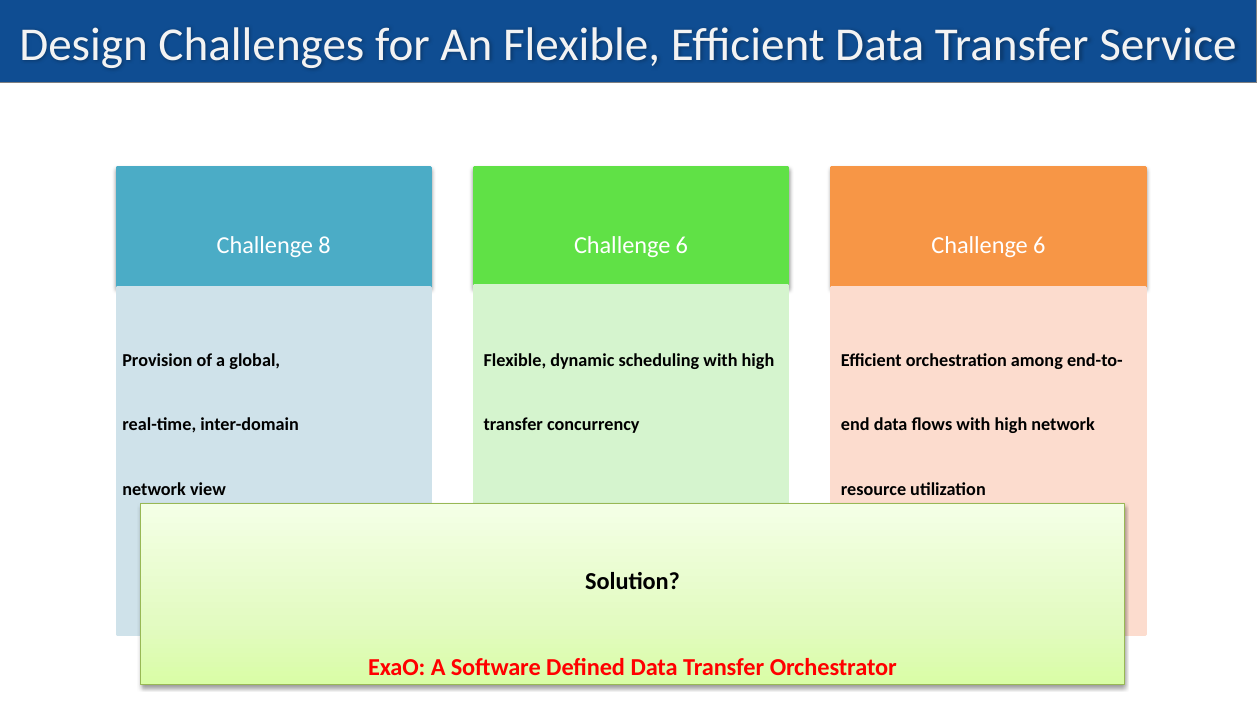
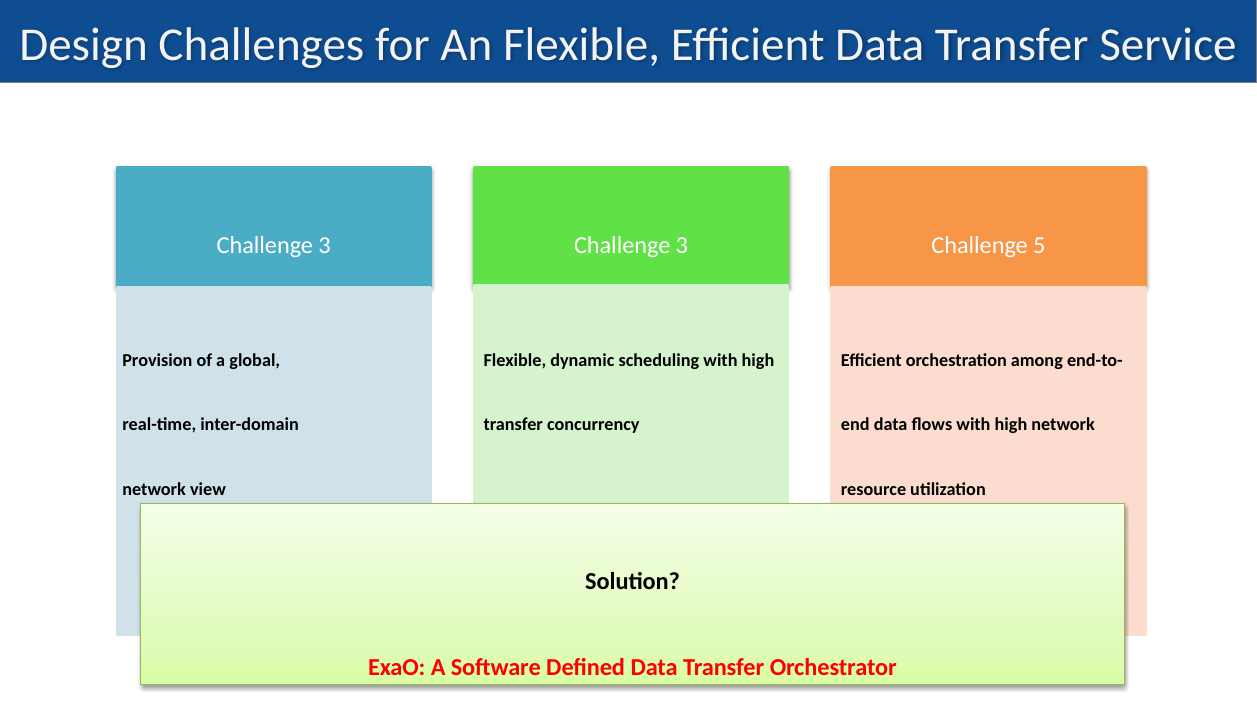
8: 8 -> 3 (325, 245)
6: 6 -> 3 (682, 245)
6: 6 -> 5 (1039, 245)
